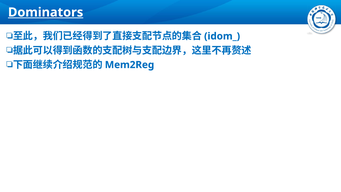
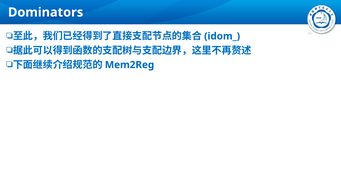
Dominators underline: present -> none (46, 12)
